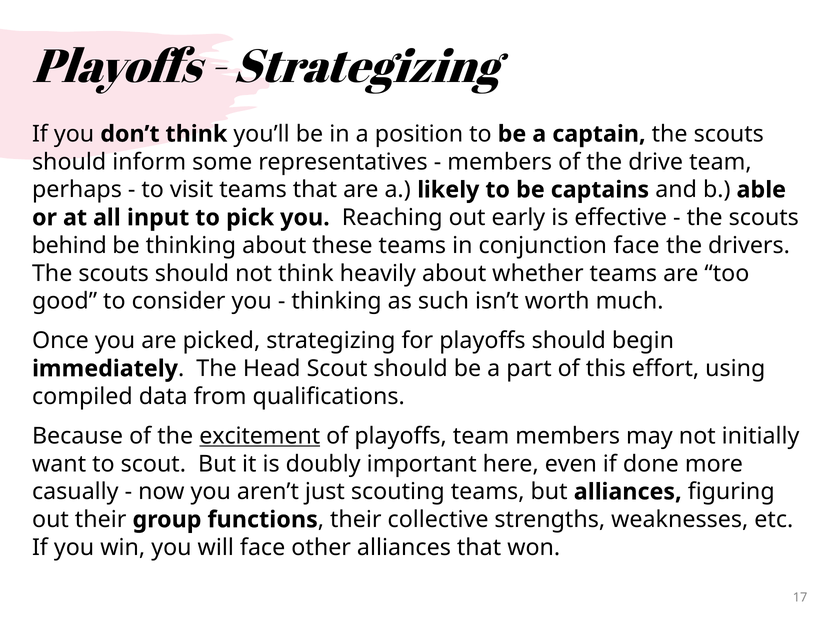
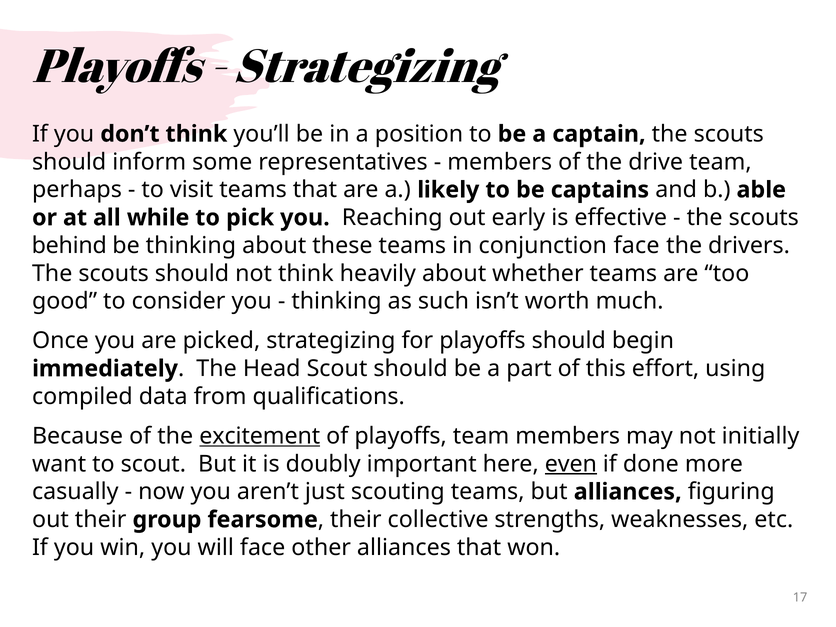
input: input -> while (158, 218)
even underline: none -> present (571, 464)
functions: functions -> fearsome (263, 520)
